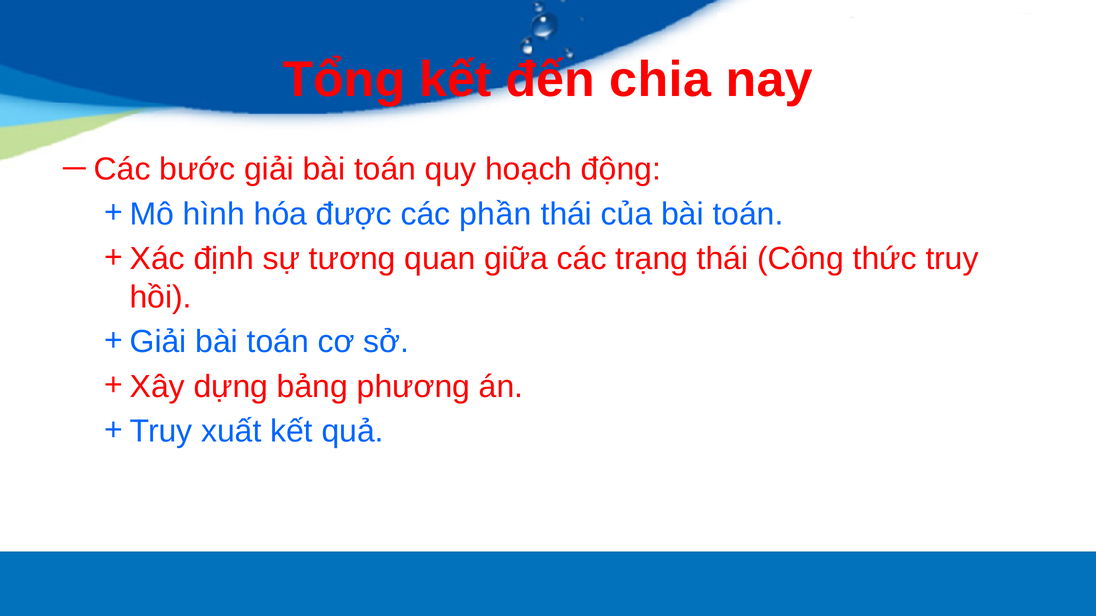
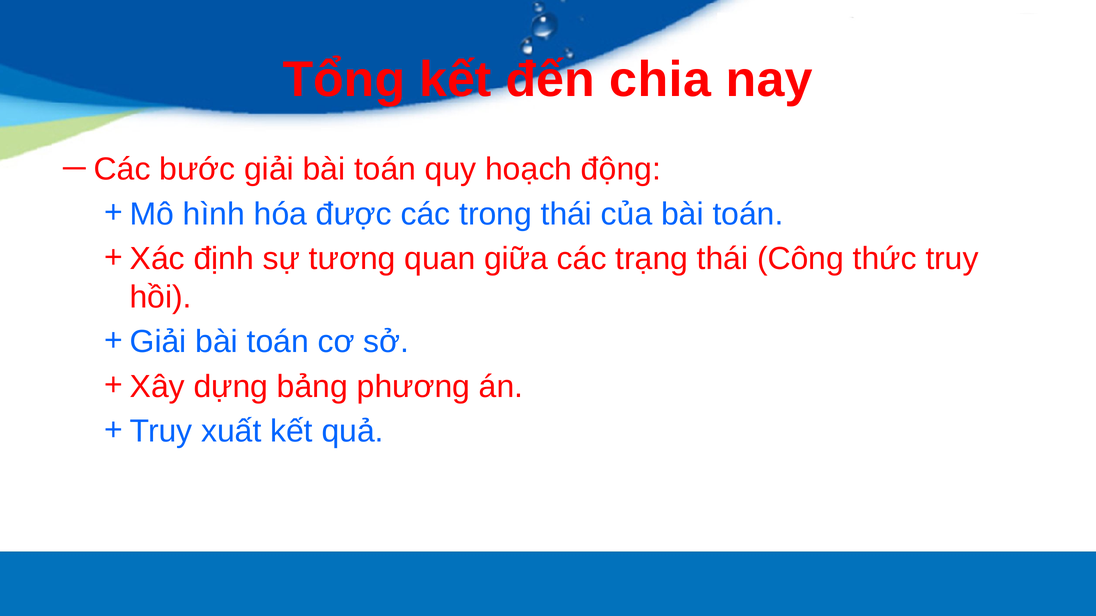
phần: phần -> trong (496, 214)
